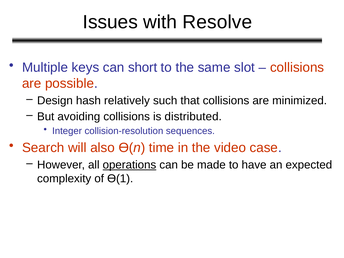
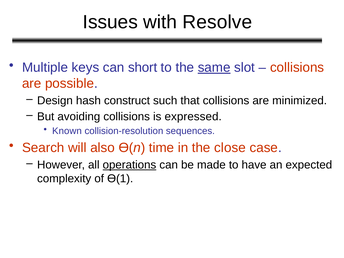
same underline: none -> present (214, 68)
relatively: relatively -> construct (127, 101)
distributed: distributed -> expressed (193, 117)
Integer: Integer -> Known (67, 131)
video: video -> close (230, 148)
